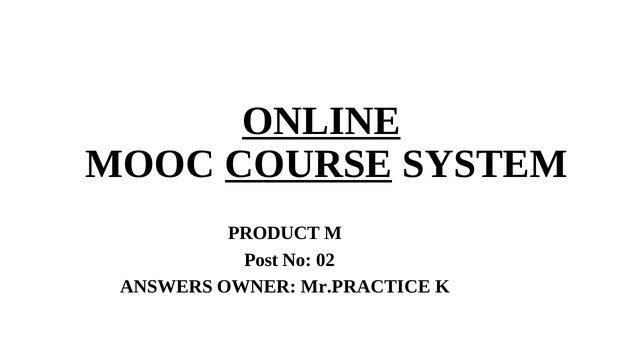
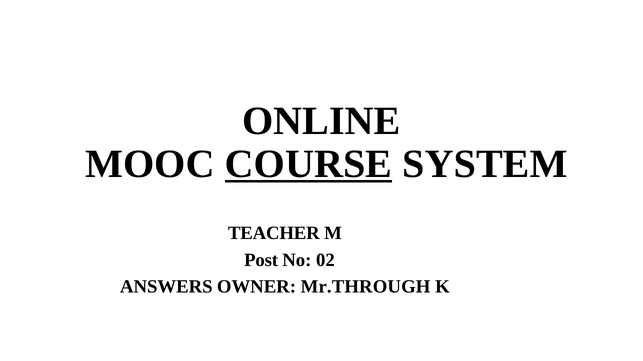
ONLINE underline: present -> none (321, 121)
PRODUCT: PRODUCT -> TEACHER (274, 233)
Mr.PRACTICE: Mr.PRACTICE -> Mr.THROUGH (366, 287)
